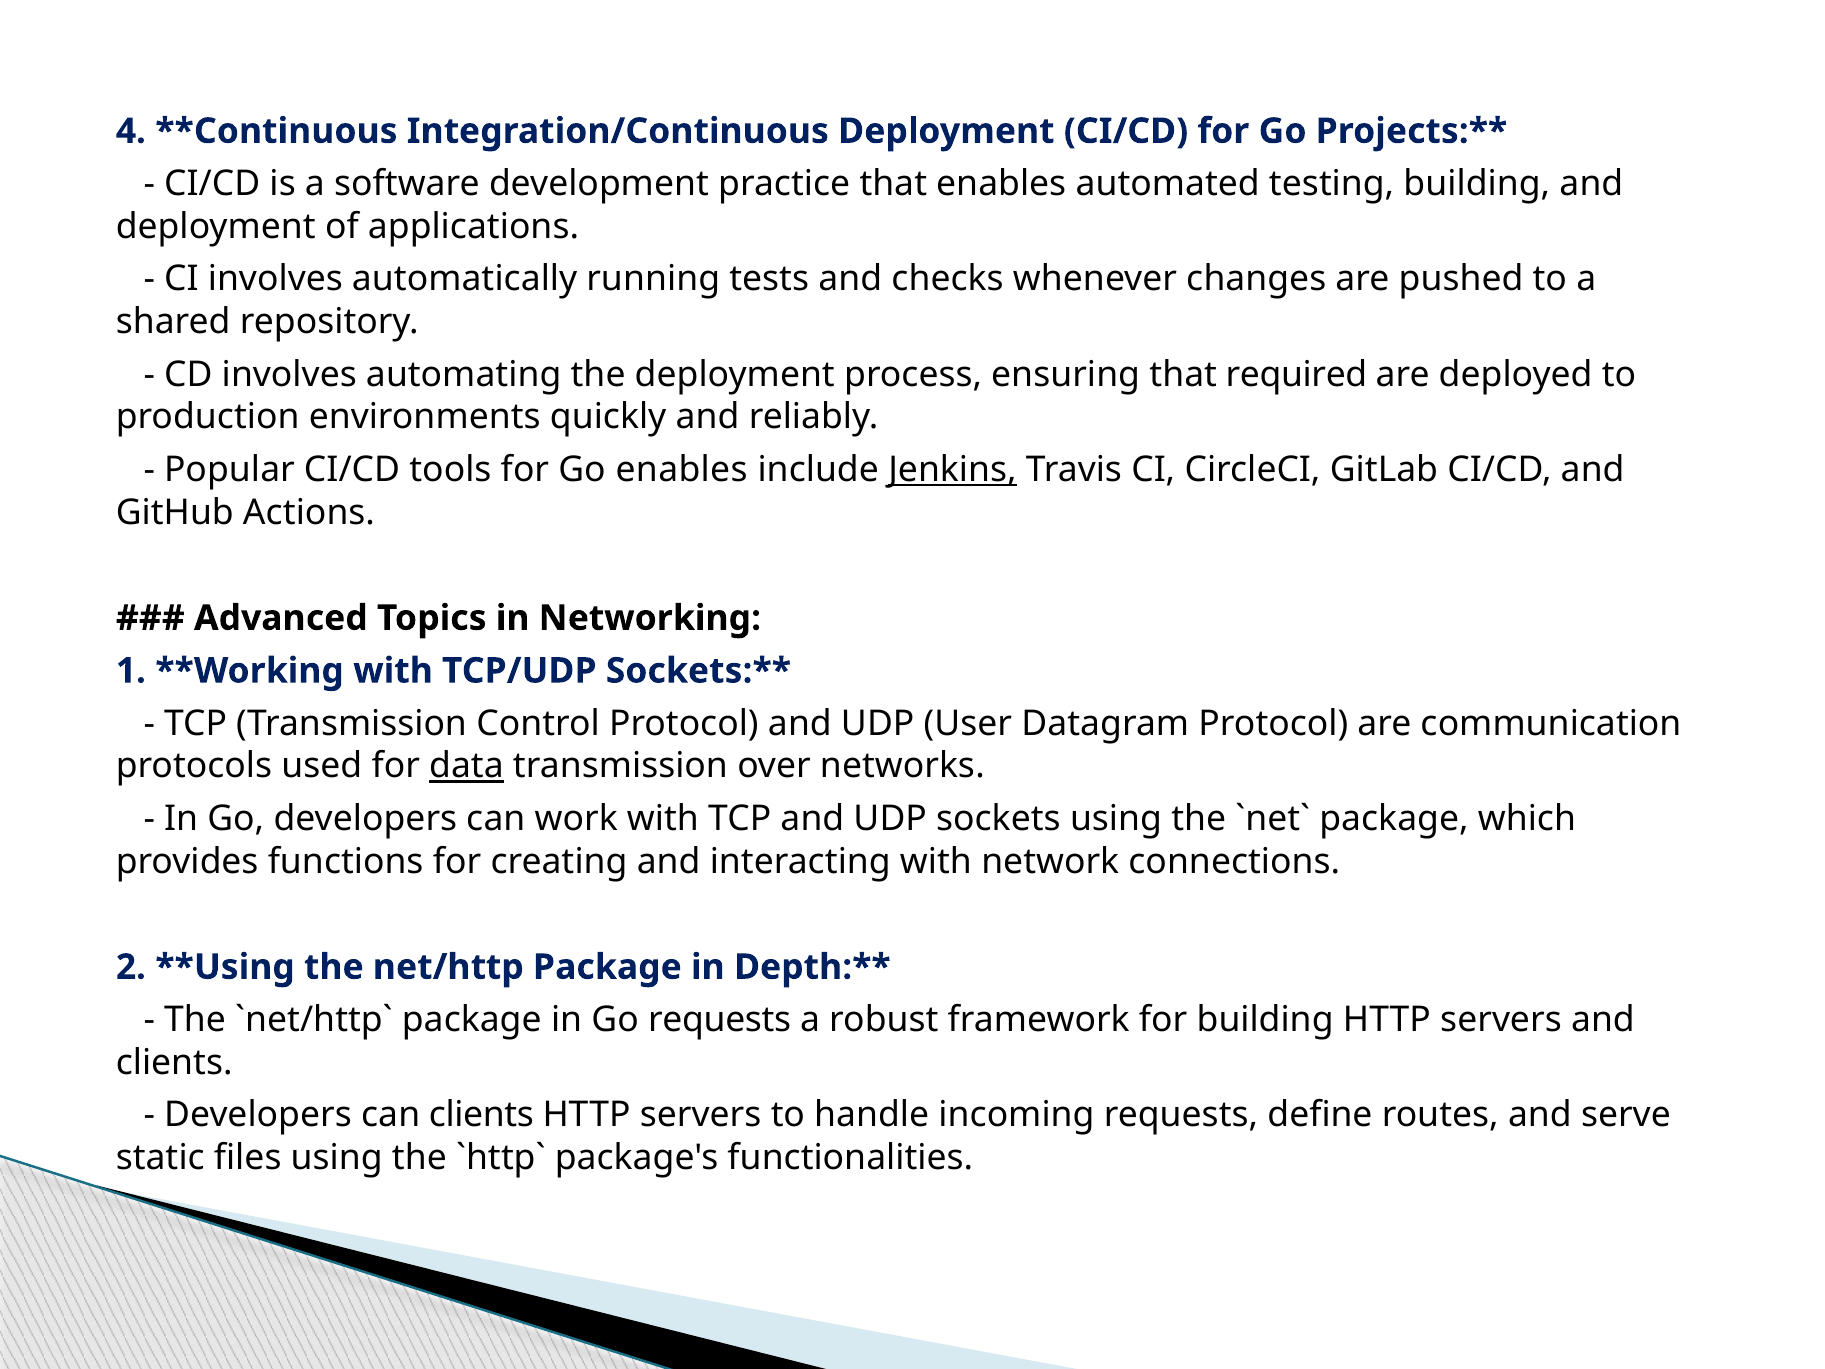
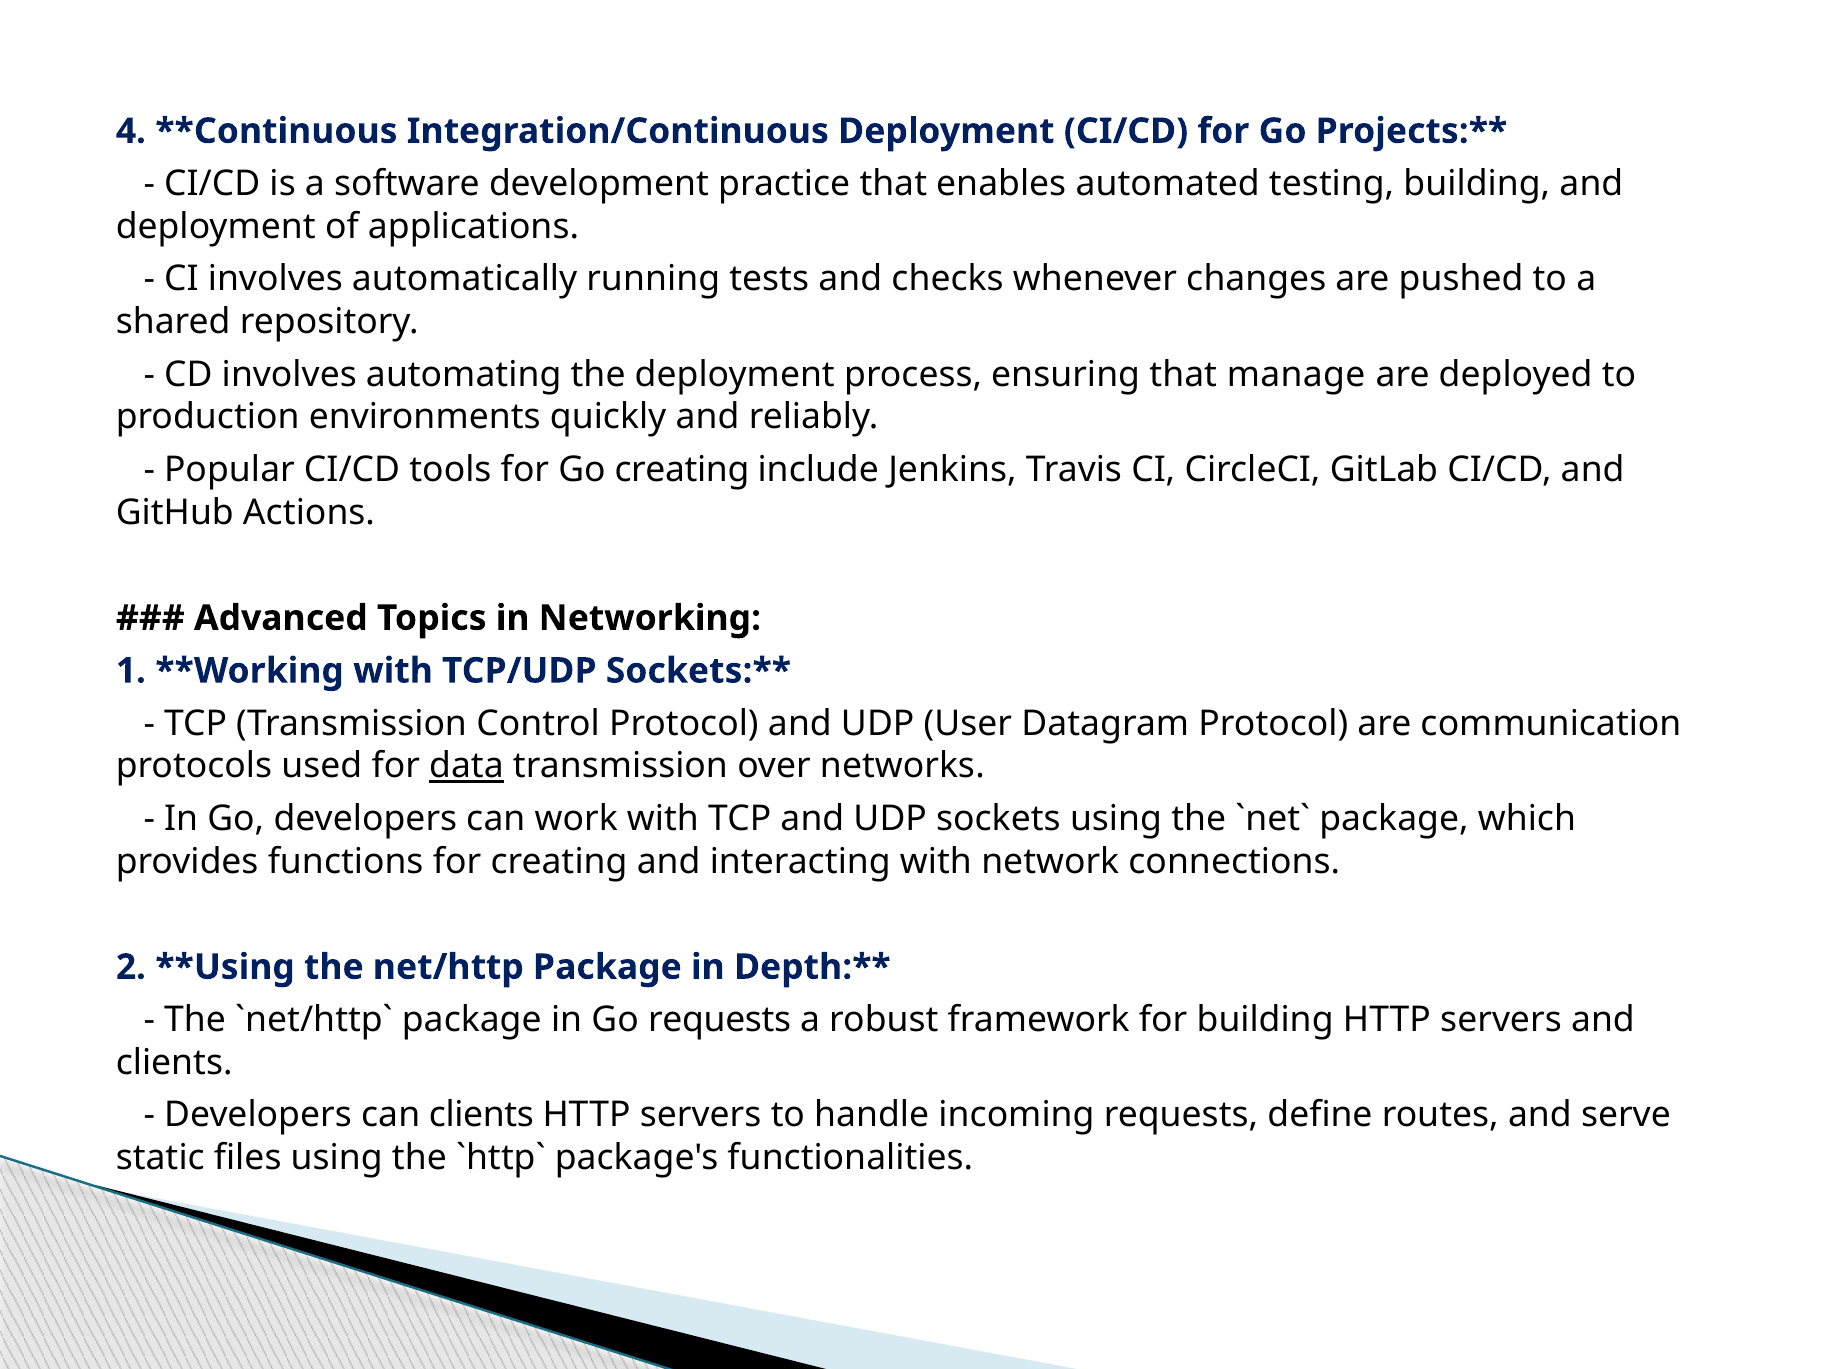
required: required -> manage (1296, 375)
Go enables: enables -> creating (682, 470)
Jenkins underline: present -> none (952, 470)
